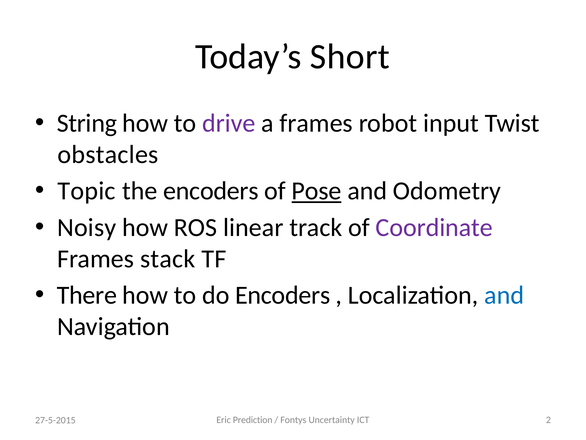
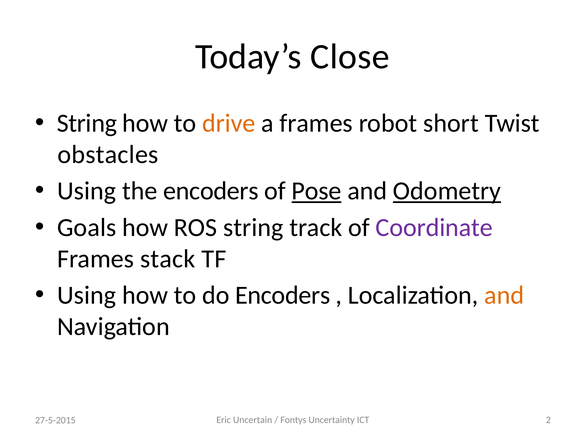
Short: Short -> Close (350, 57)
drive colour: purple -> orange (229, 123)
input: input -> short (451, 123)
Topic: Topic -> Using (87, 191)
Odometry underline: none -> present (447, 191)
Noisy: Noisy -> Goals (87, 227)
ROS linear: linear -> string (253, 227)
There: There -> Using (87, 295)
and colour: blue -> orange (504, 295)
Prediction: Prediction -> Uncertain (253, 420)
